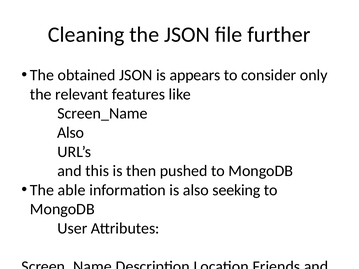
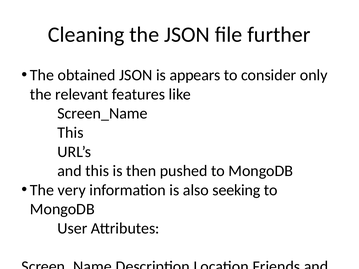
Also: Also -> This (71, 133)
able: able -> very (72, 190)
